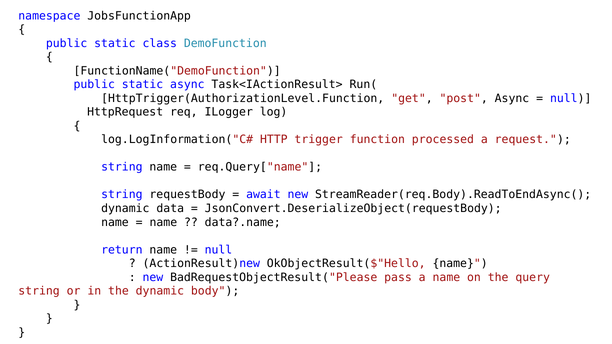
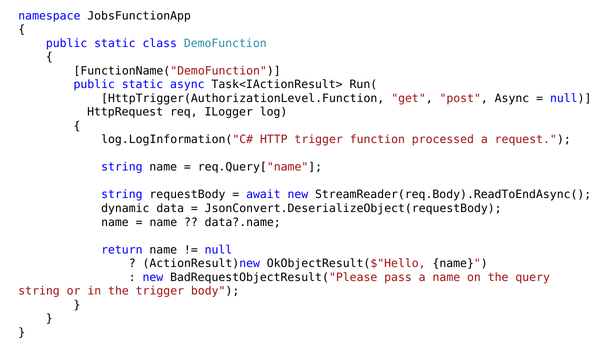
the dynamic: dynamic -> trigger (160, 291)
